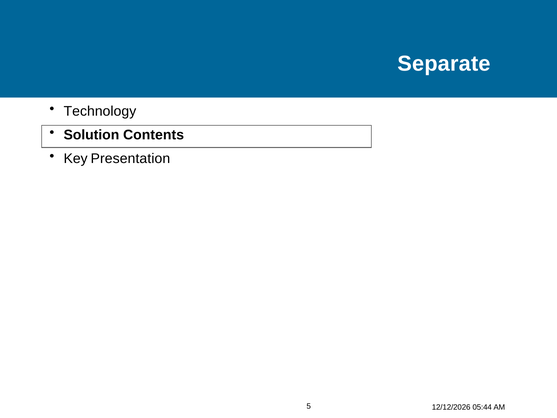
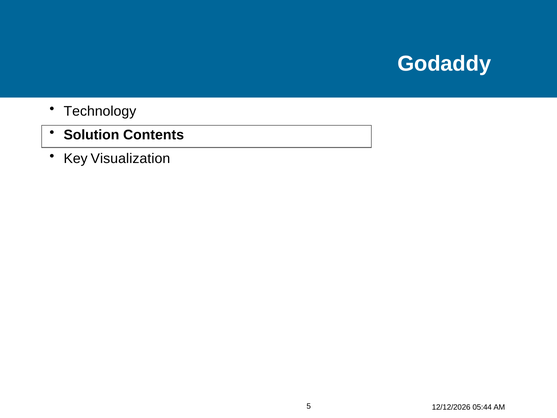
Separate: Separate -> Godaddy (444, 64)
Presentation: Presentation -> Visualization (130, 159)
